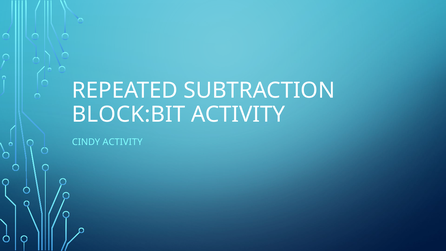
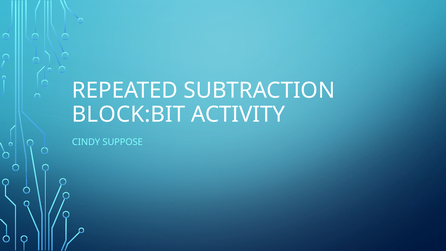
CINDY ACTIVITY: ACTIVITY -> SUPPOSE (123, 142)
